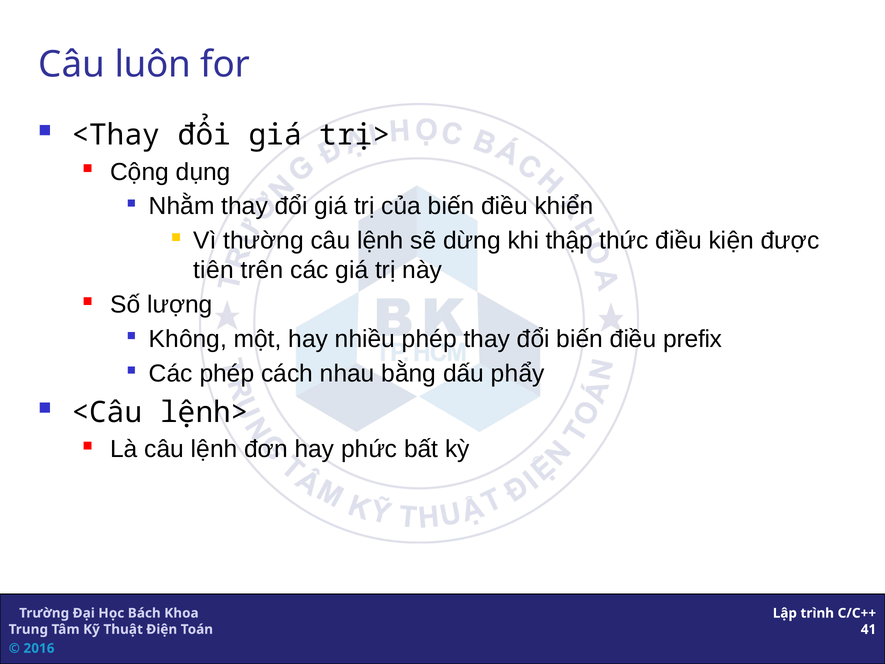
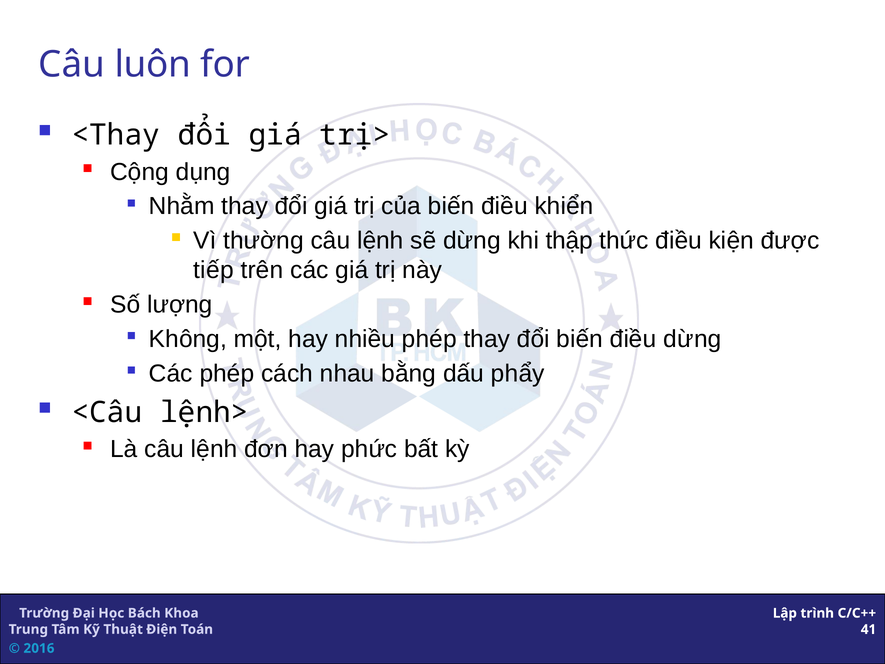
tiên: tiên -> tiếp (214, 270)
điều prefix: prefix -> dừng (693, 339)
